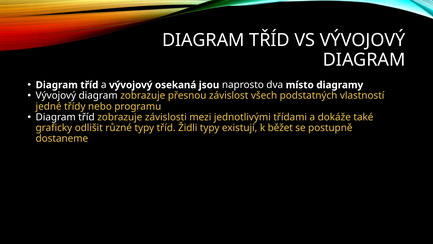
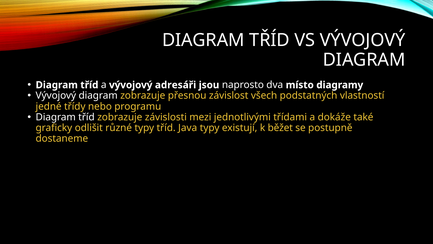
osekaná: osekaná -> adresáři (176, 85)
Židli: Židli -> Java (188, 128)
